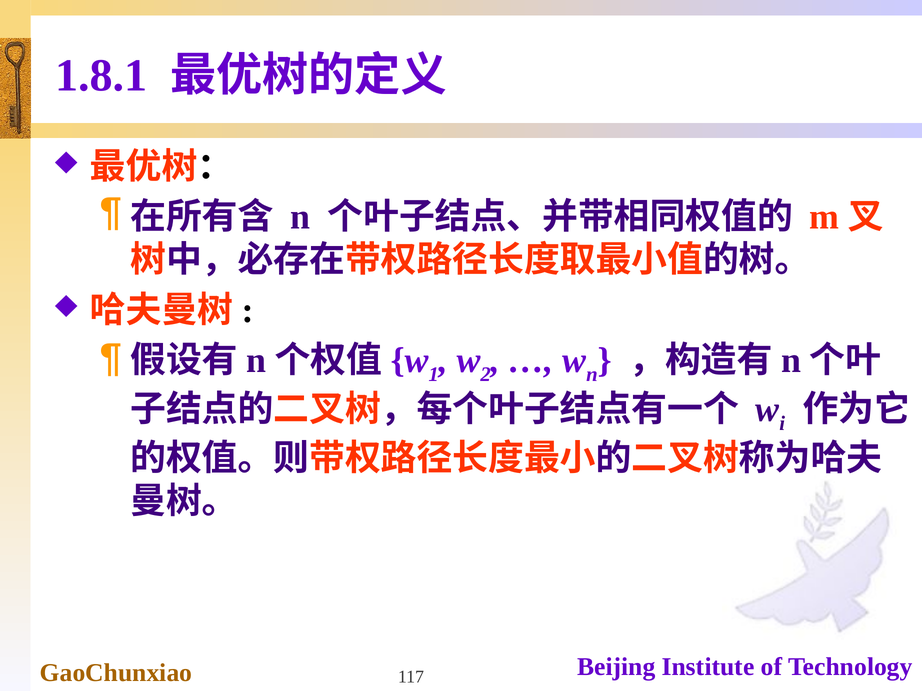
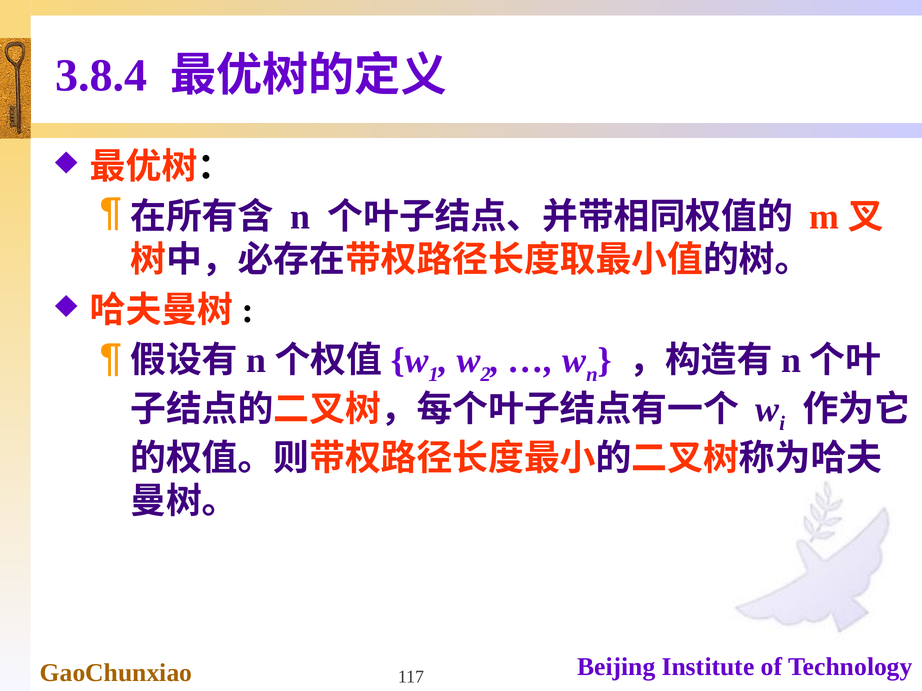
1.8.1: 1.8.1 -> 3.8.4 (101, 76)
